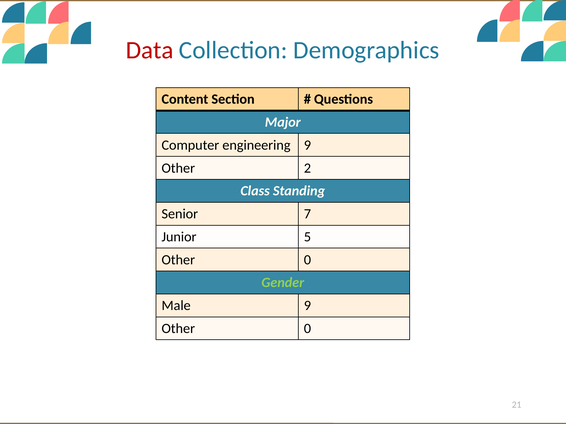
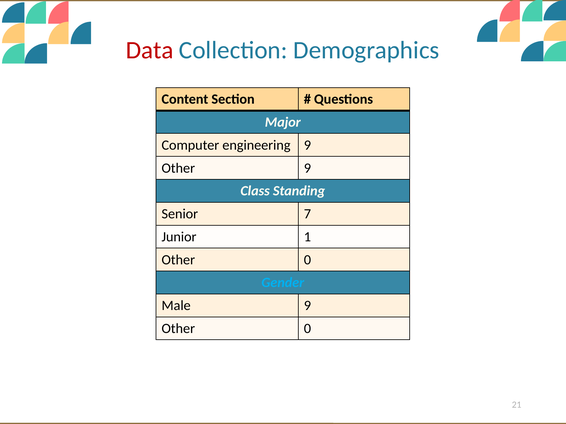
Other 2: 2 -> 9 (307, 168)
5: 5 -> 1 (307, 237)
Gender colour: light green -> light blue (283, 283)
